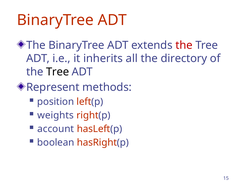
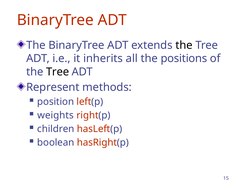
the colour: red -> black (184, 45)
directory: directory -> positions (184, 59)
account: account -> children (56, 129)
